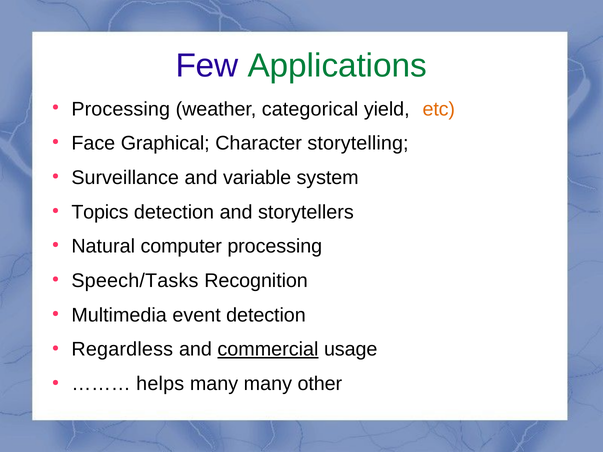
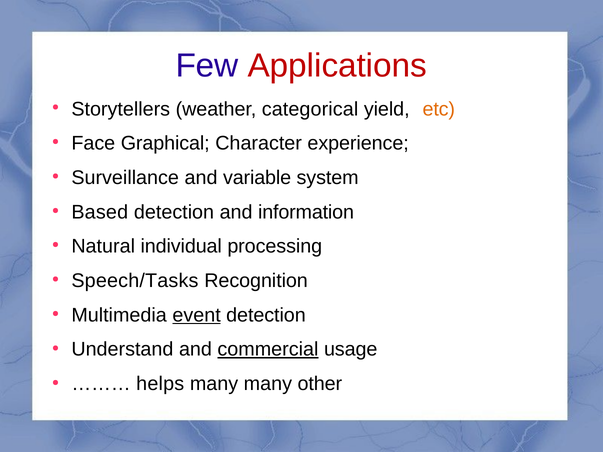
Applications colour: green -> red (337, 66)
Processing: Processing -> Storytellers (121, 109)
storytelling: storytelling -> experience (358, 143)
Topics: Topics -> Based (100, 212)
storytellers: storytellers -> information (306, 212)
computer: computer -> individual (181, 247)
event underline: none -> present (197, 315)
Regardless: Regardless -> Understand (122, 350)
